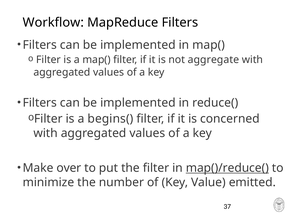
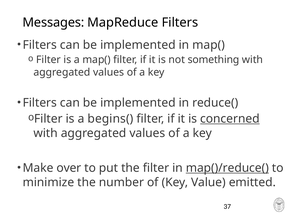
Workflow: Workflow -> Messages (53, 22)
aggregate: aggregate -> something (214, 60)
concerned underline: none -> present (230, 119)
